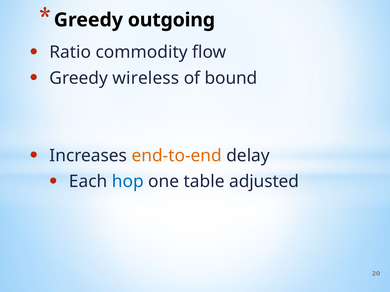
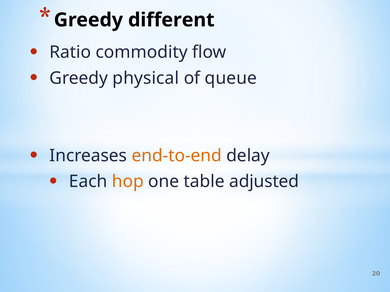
outgoing: outgoing -> different (171, 20)
wireless: wireless -> physical (146, 78)
bound: bound -> queue (231, 78)
hop colour: blue -> orange (128, 182)
